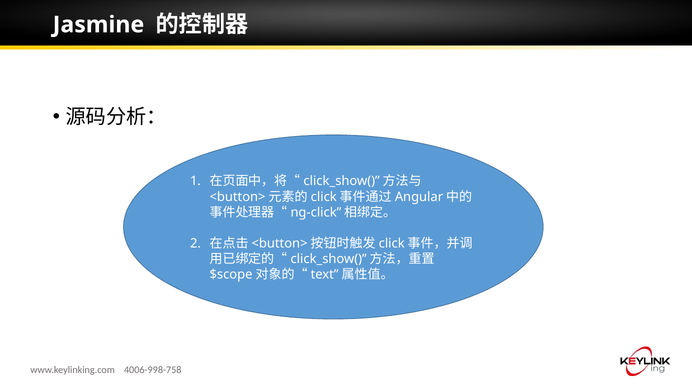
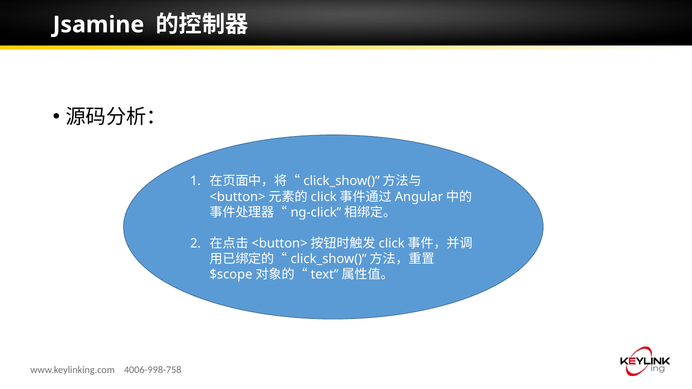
Jasmine: Jasmine -> Jsamine (98, 25)
